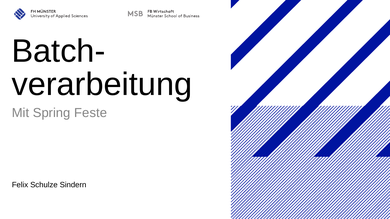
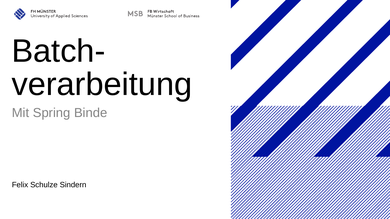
Feste: Feste -> Binde (91, 113)
